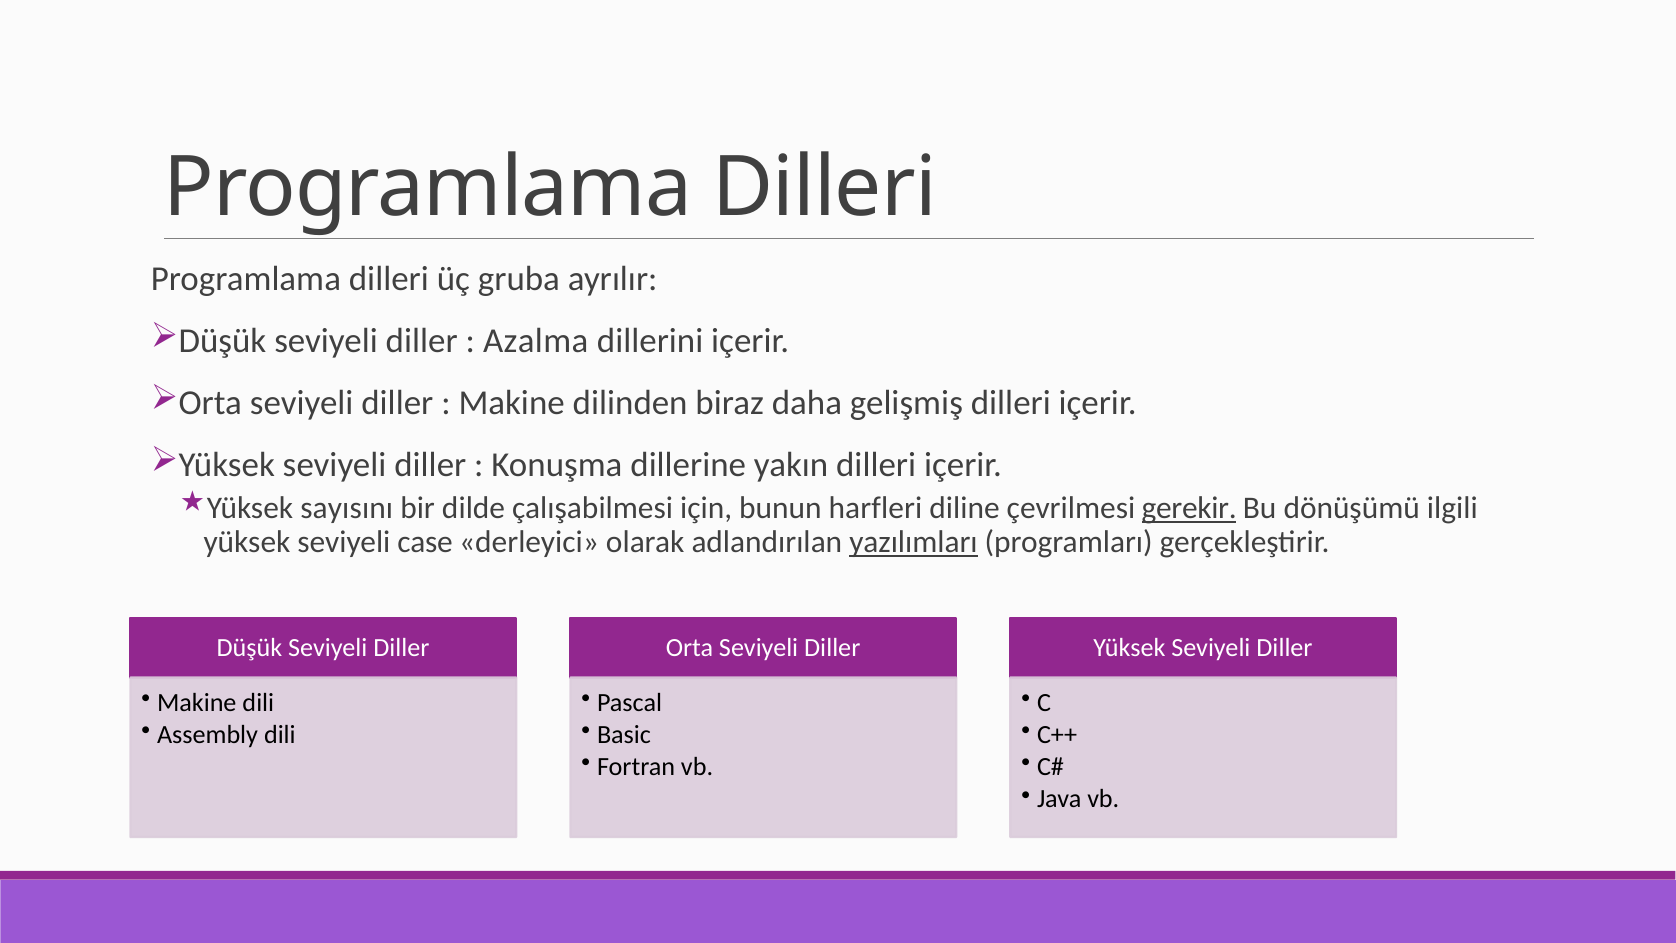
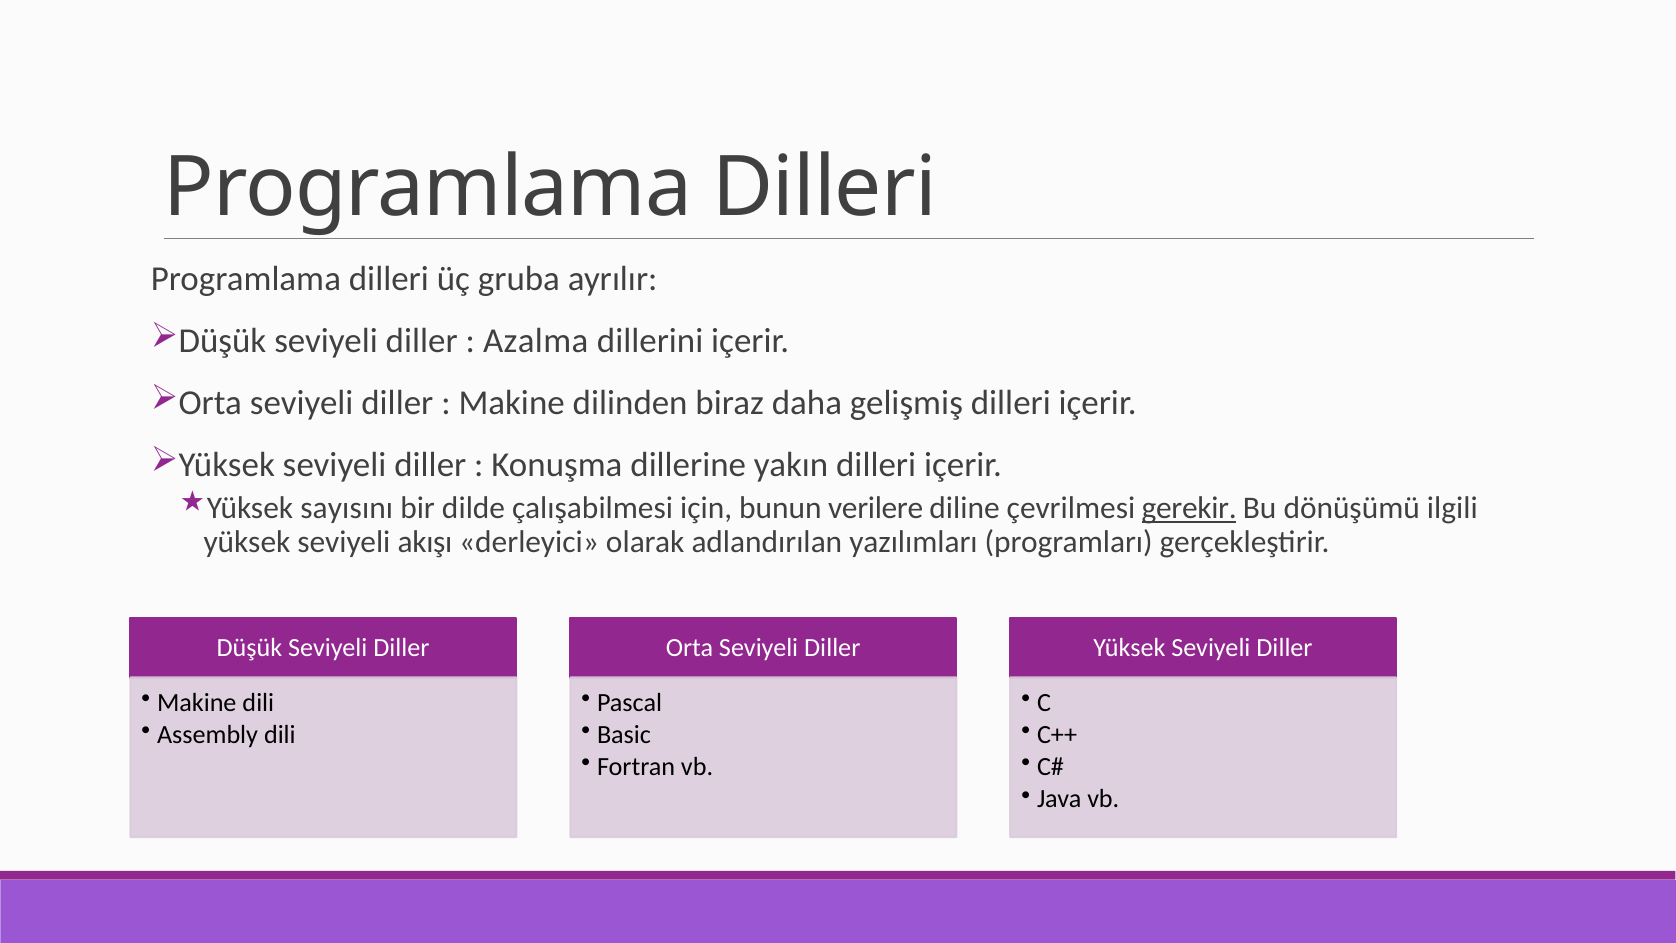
harfleri: harfleri -> verilere (876, 508)
case: case -> akışı (425, 542)
yazılımları underline: present -> none (913, 542)
